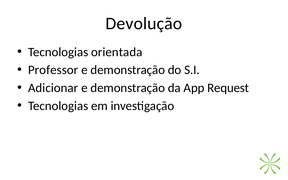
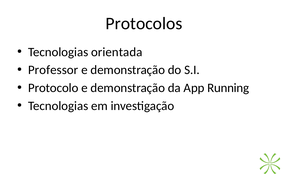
Devolução: Devolução -> Protocolos (144, 23)
Adicionar: Adicionar -> Protocolo (53, 88)
Request: Request -> Running (228, 88)
